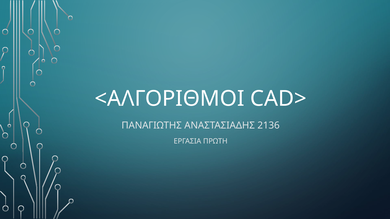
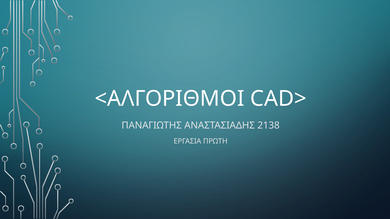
2136: 2136 -> 2138 (269, 126)
